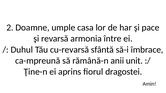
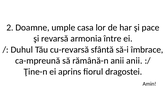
anii unit: unit -> anii (134, 61)
